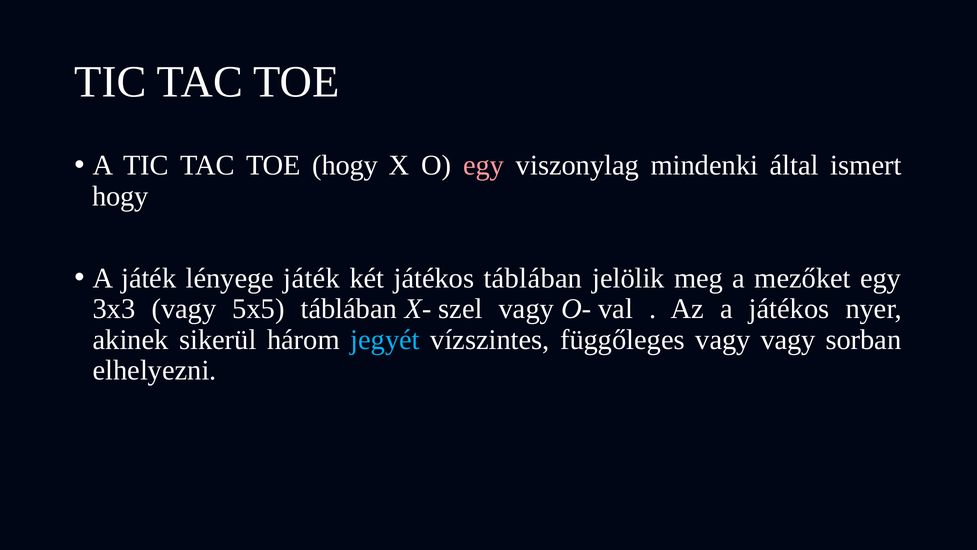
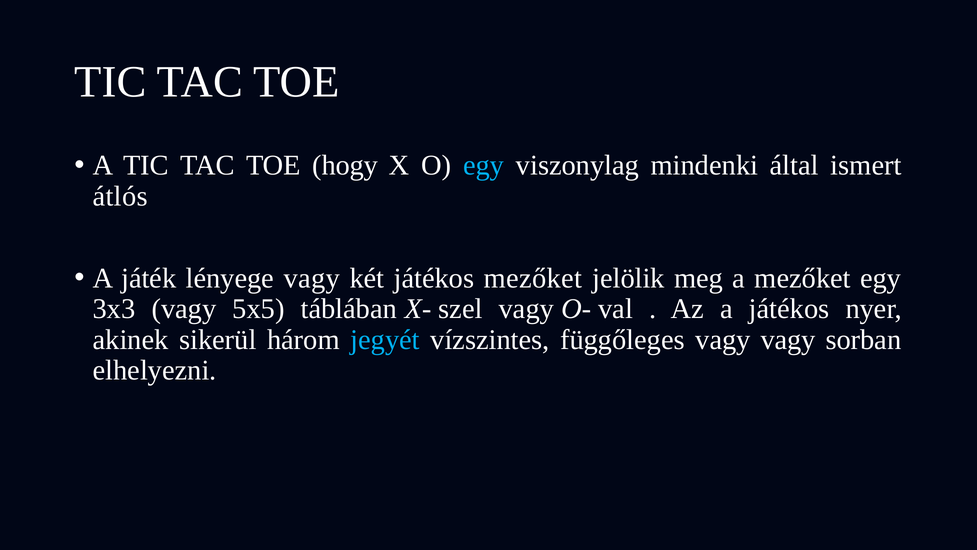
egy colour: pink -> light blue (484, 165)
hogy: hogy -> átlós (120, 196)
lényege játék: játék -> vagy (312, 278)
játékos táblában: táblában -> mezőket (533, 278)
